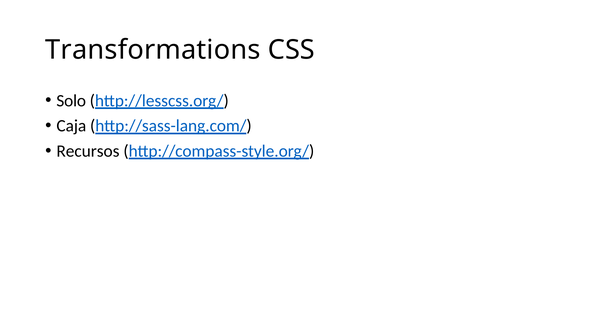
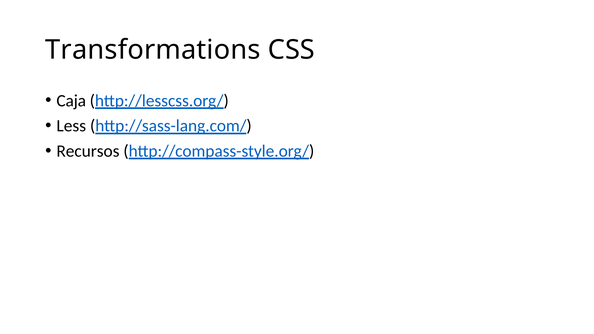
Solo: Solo -> Caja (71, 101)
Caja: Caja -> Less (71, 126)
